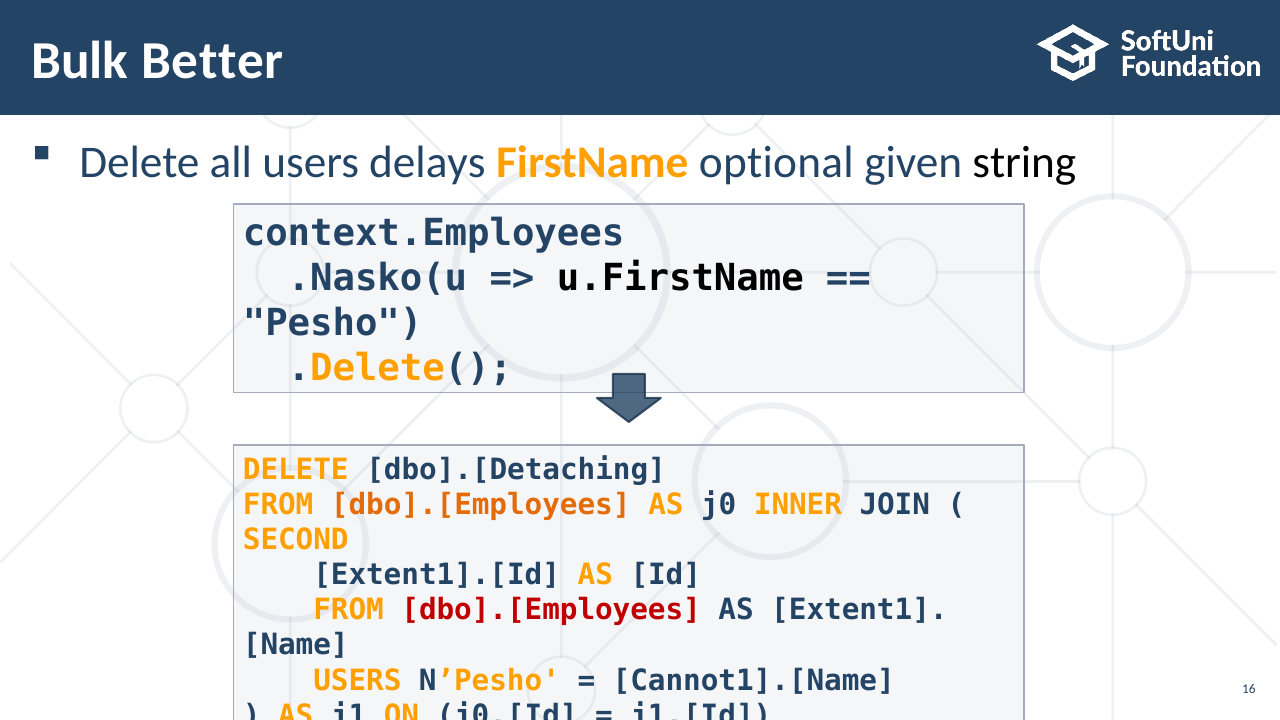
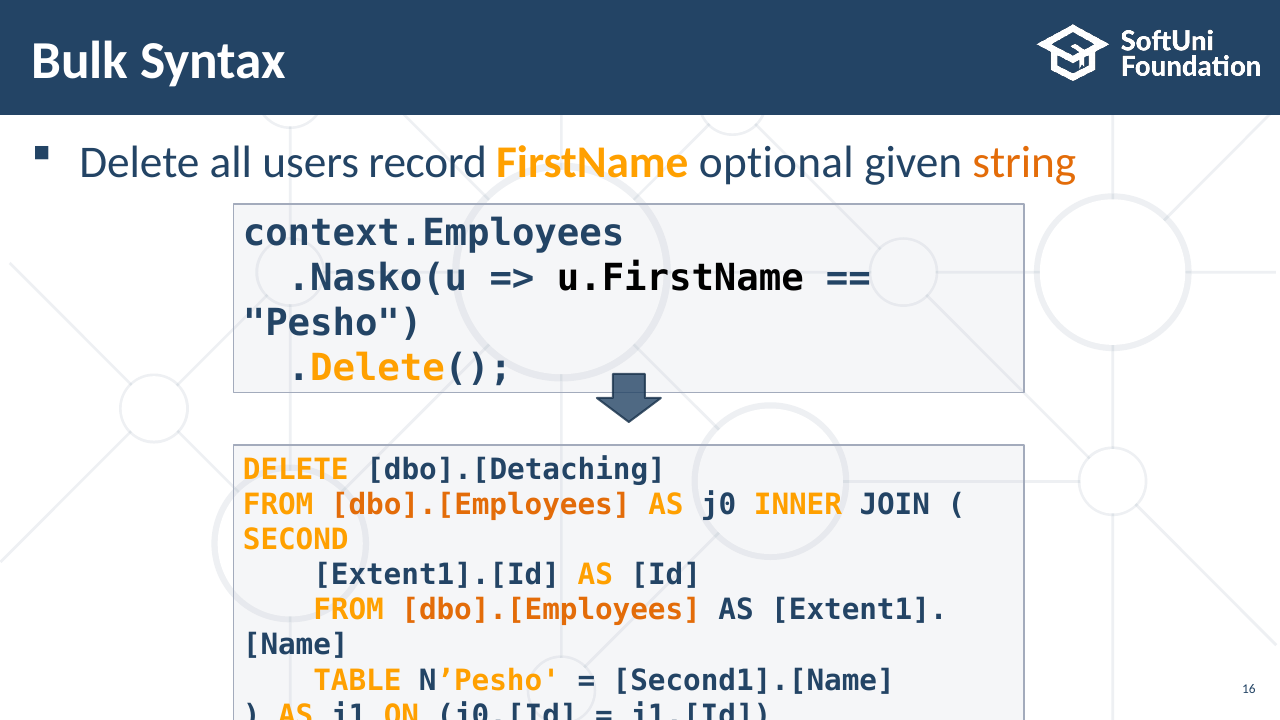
Better: Better -> Syntax (213, 61)
delays: delays -> record (428, 162)
string colour: black -> orange (1024, 162)
dbo].[Employees colour: red -> orange (551, 610)
USERS: USERS -> TABLE (357, 681)
Cannot1].[Name: Cannot1].[Name -> Second1].[Name (754, 681)
